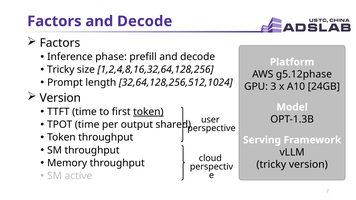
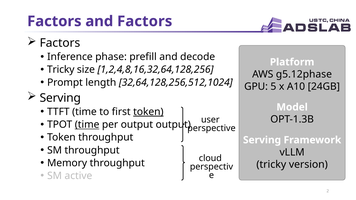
Factors and Decode: Decode -> Factors (145, 21)
3: 3 -> 5 (273, 87)
Version: Version -> Serving (60, 98)
time underline: none -> present (87, 125)
output shared: shared -> output (173, 125)
